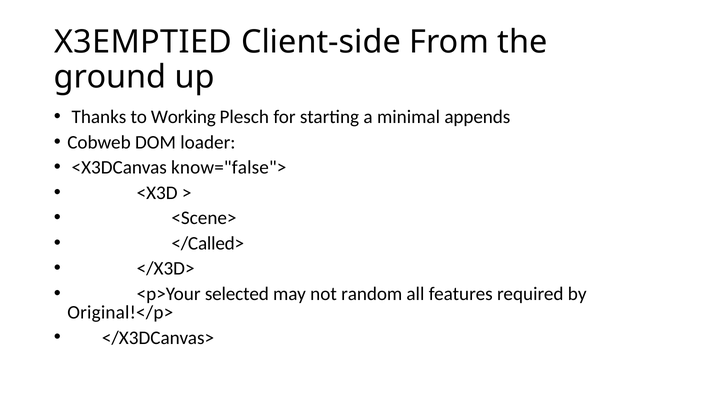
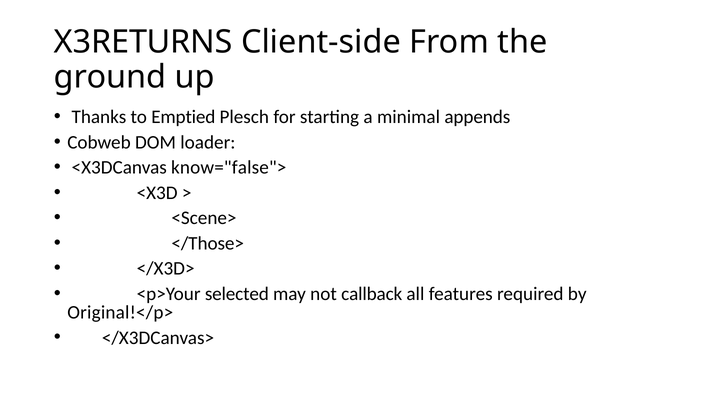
X3EMPTIED: X3EMPTIED -> X3RETURNS (143, 42)
Working: Working -> Emptied (183, 117)
</Called>: </Called> -> </Those> (208, 244)
random: random -> callback (372, 294)
